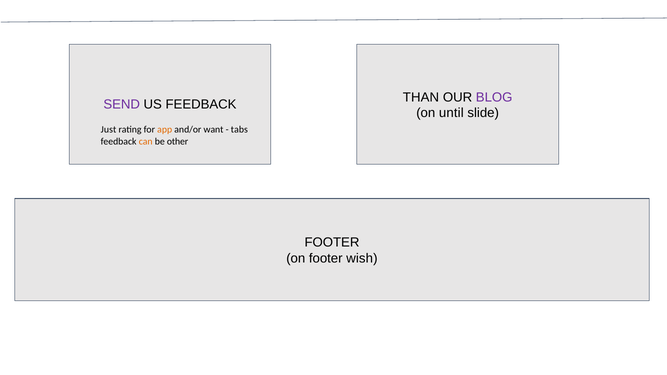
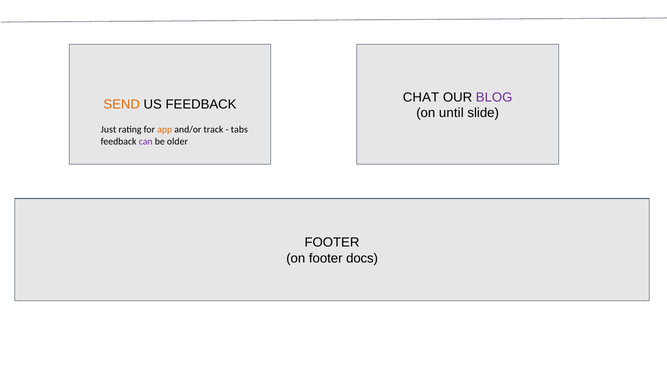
THAN: THAN -> CHAT (421, 97)
SEND colour: purple -> orange (122, 105)
want: want -> track (214, 130)
can colour: orange -> purple (146, 142)
other: other -> older (177, 142)
wish: wish -> docs (362, 259)
